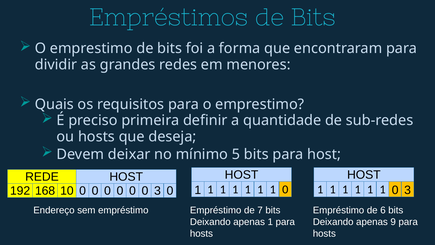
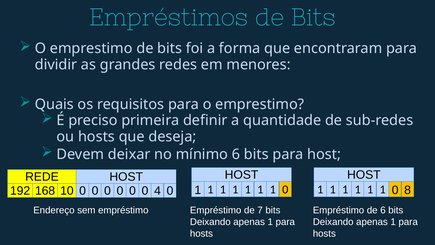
mínimo 5: 5 -> 6 (236, 154)
1 0 3: 3 -> 8 (408, 190)
0 0 3: 3 -> 4 (157, 191)
9: 9 -> 1 (393, 222)
